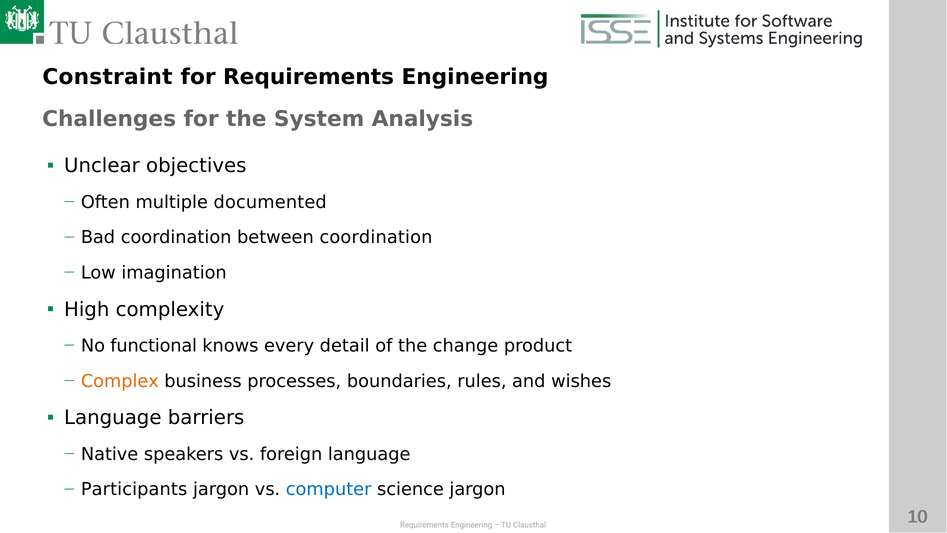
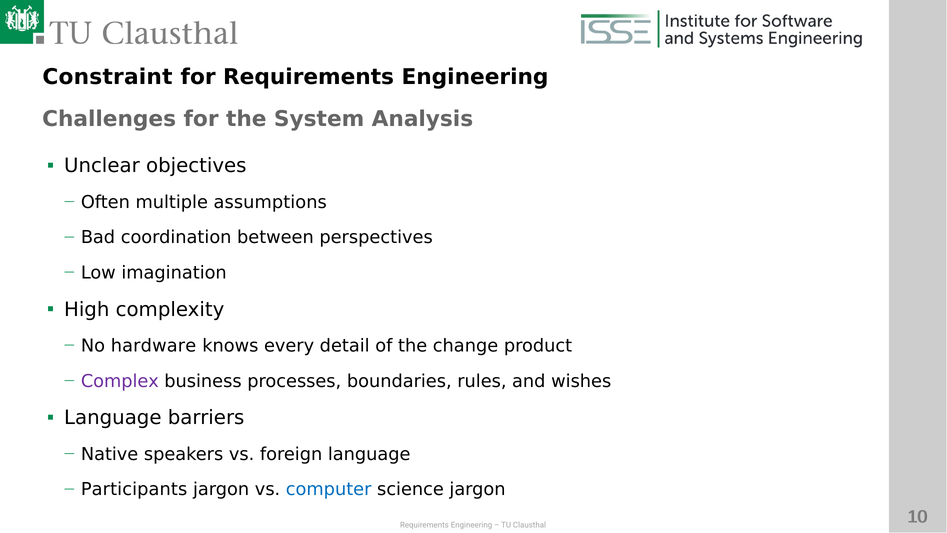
documented: documented -> assumptions (270, 202)
between coordination: coordination -> perspectives (376, 237)
functional: functional -> hardware (154, 346)
Complex colour: orange -> purple (120, 381)
